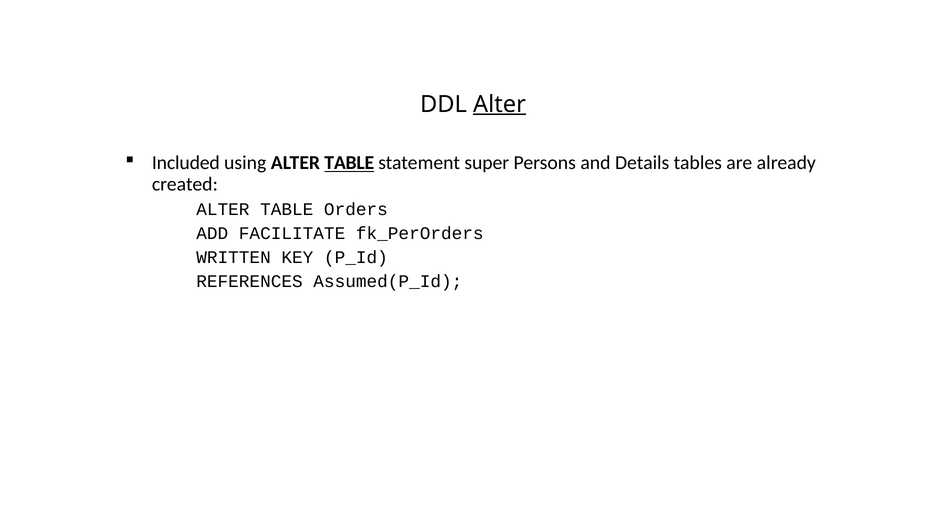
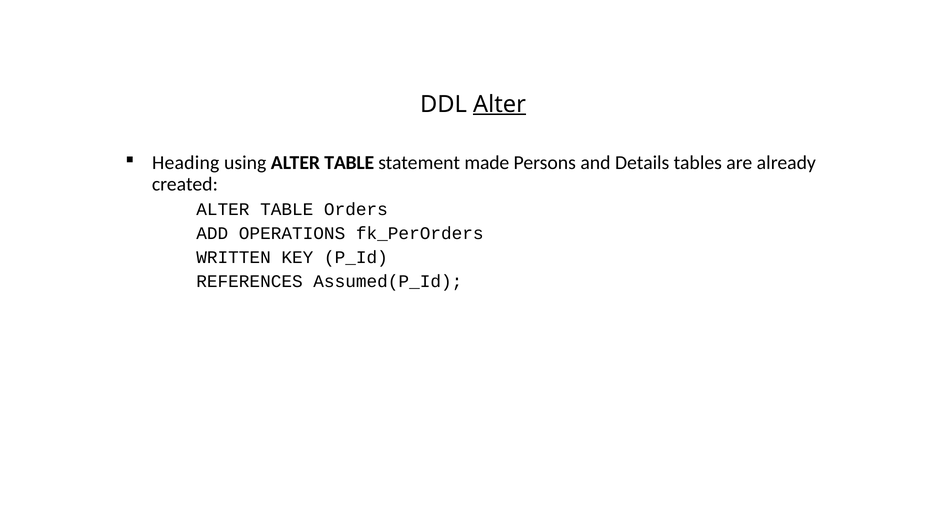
Included: Included -> Heading (186, 163)
TABLE underline: present -> none (349, 163)
super: super -> made (487, 163)
FACILITATE: FACILITATE -> OPERATIONS (292, 234)
